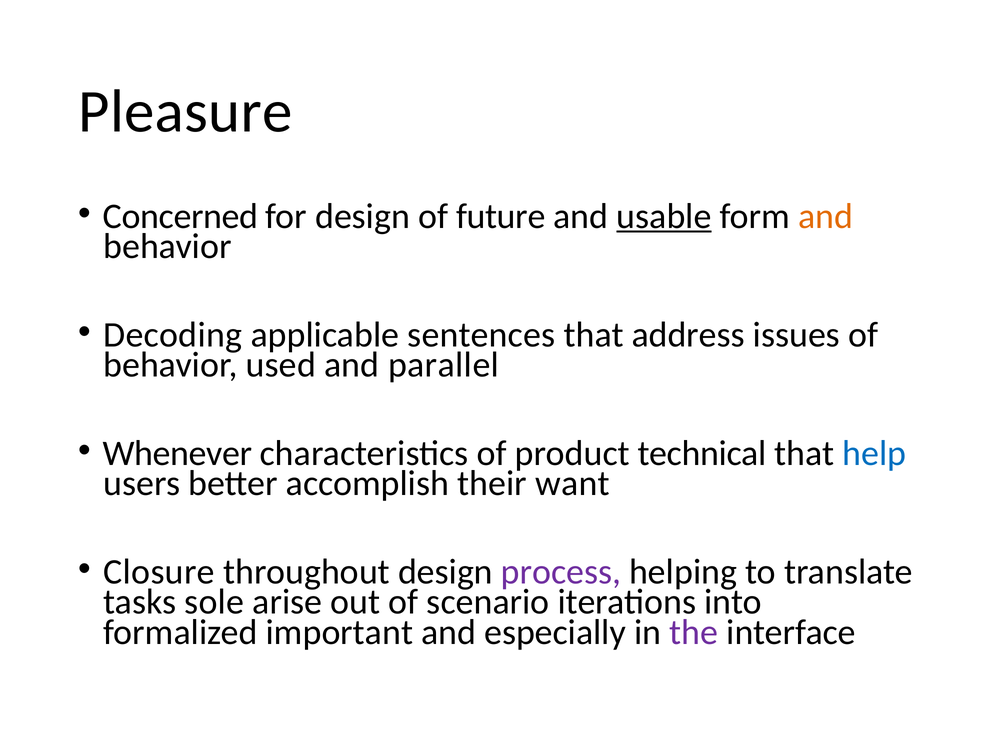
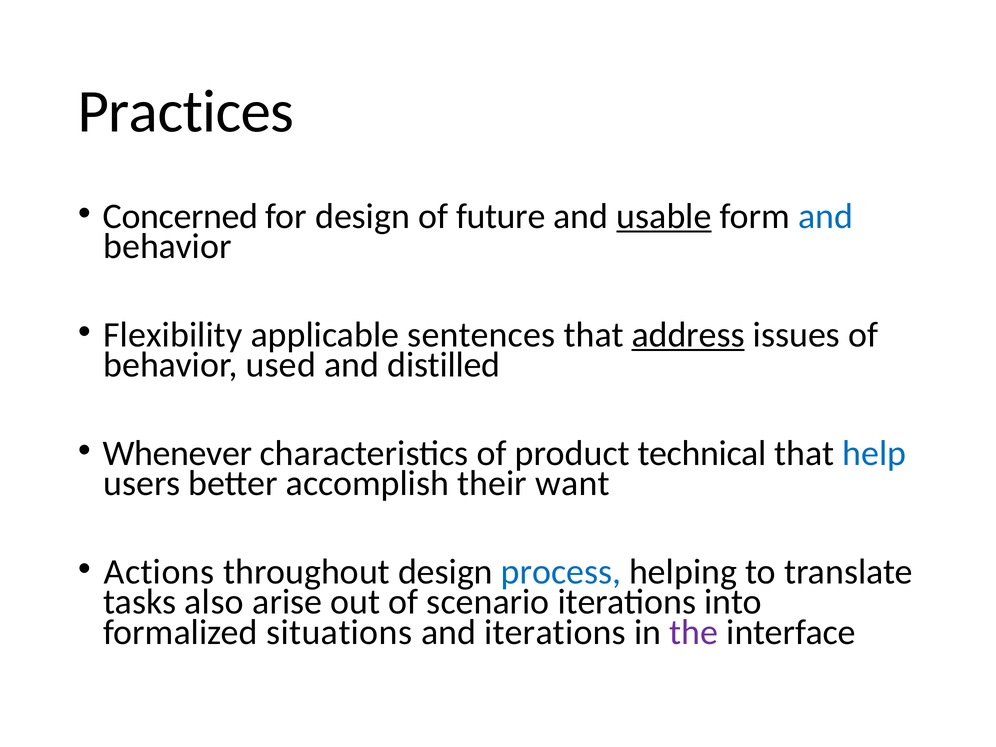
Pleasure: Pleasure -> Practices (186, 112)
and colour: orange -> blue (826, 216)
Decoding: Decoding -> Flexibility (173, 335)
address underline: none -> present (688, 335)
parallel: parallel -> distilled (444, 365)
Closure: Closure -> Actions (159, 572)
process colour: purple -> blue (561, 572)
sole: sole -> also (214, 602)
important: important -> situations (339, 632)
and especially: especially -> iterations (555, 632)
